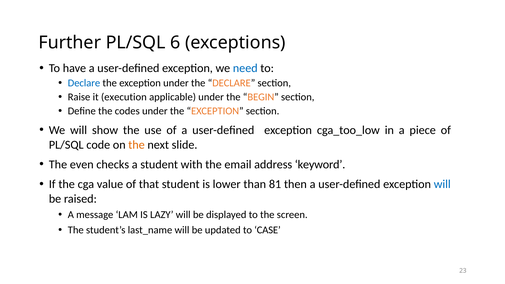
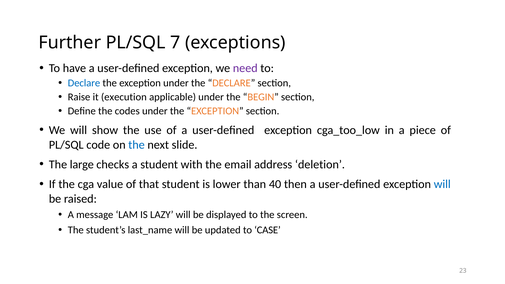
6: 6 -> 7 (175, 42)
need colour: blue -> purple (245, 68)
the colour: orange -> blue (137, 145)
even: even -> large (82, 165)
keyword: keyword -> deletion (320, 165)
81: 81 -> 40 (275, 184)
